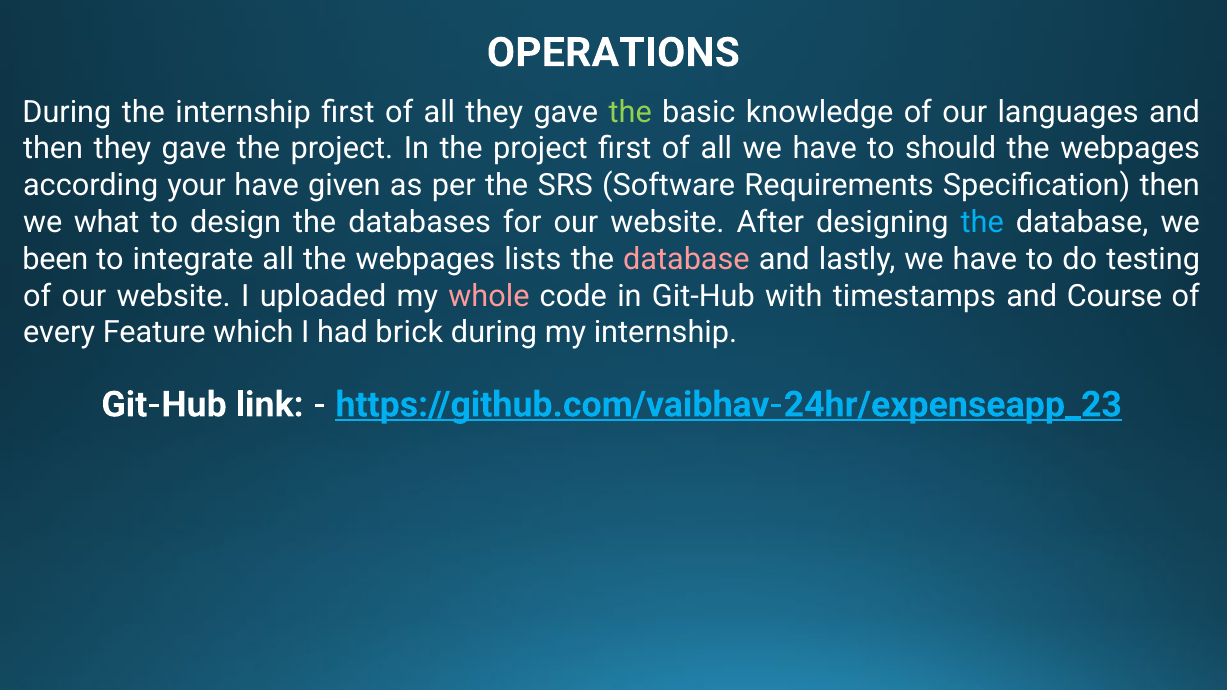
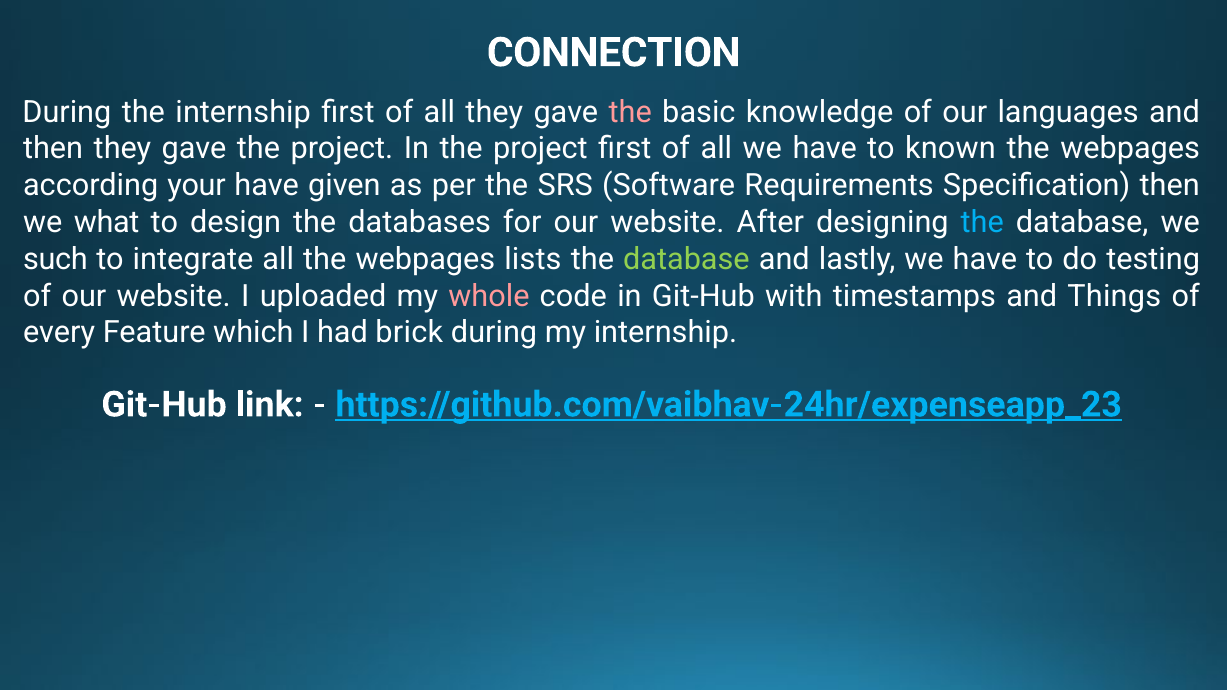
OPERATIONS: OPERATIONS -> CONNECTION (614, 53)
the colour: light green -> pink (630, 112)
should: should -> known (950, 149)
been: been -> such (55, 259)
database colour: pink -> light green (686, 259)
Course: Course -> Things (1114, 296)
